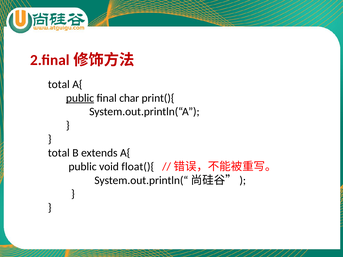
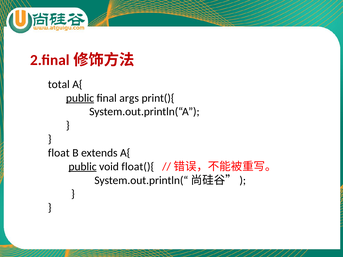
char: char -> args (129, 98)
total: total -> float (59, 153)
public underline: none -> present (83, 167)
